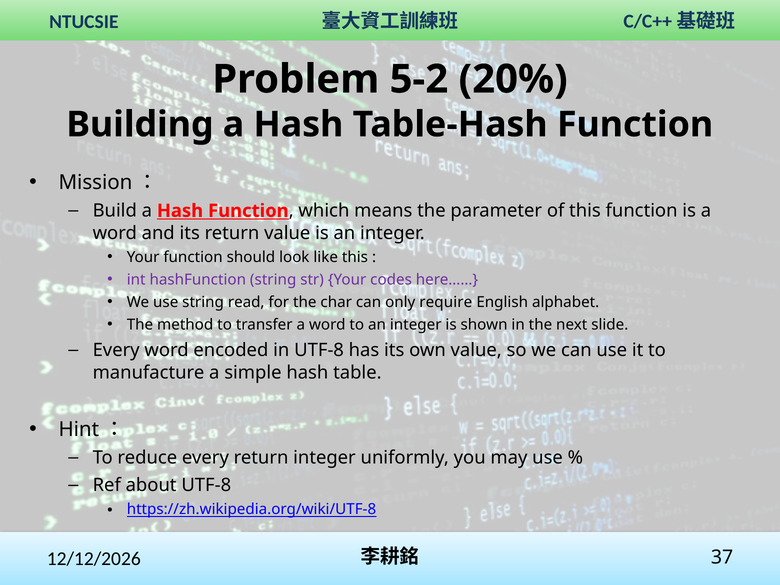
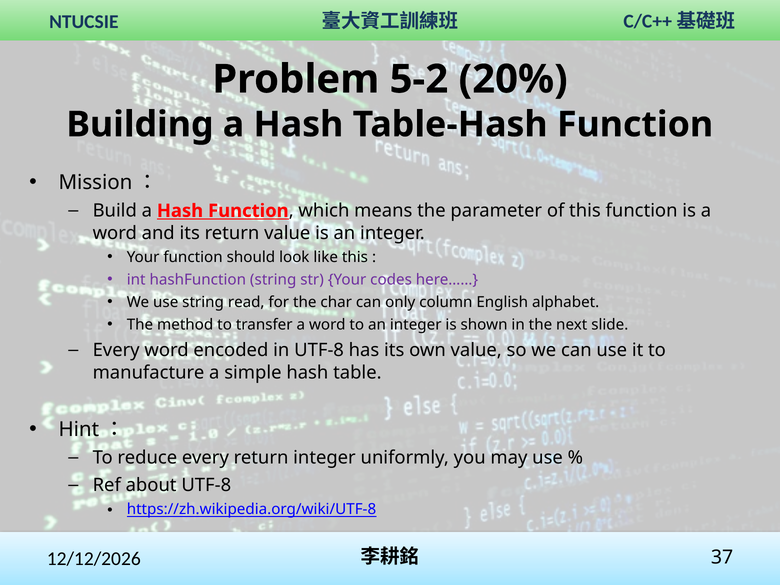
require: require -> column (446, 302)
